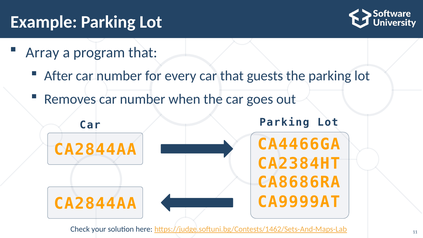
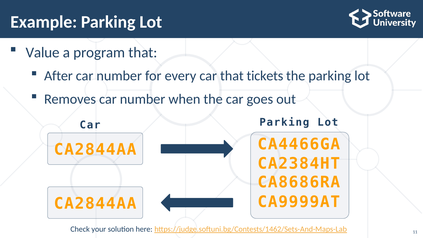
Array: Array -> Value (43, 52)
guests: guests -> tickets (265, 76)
